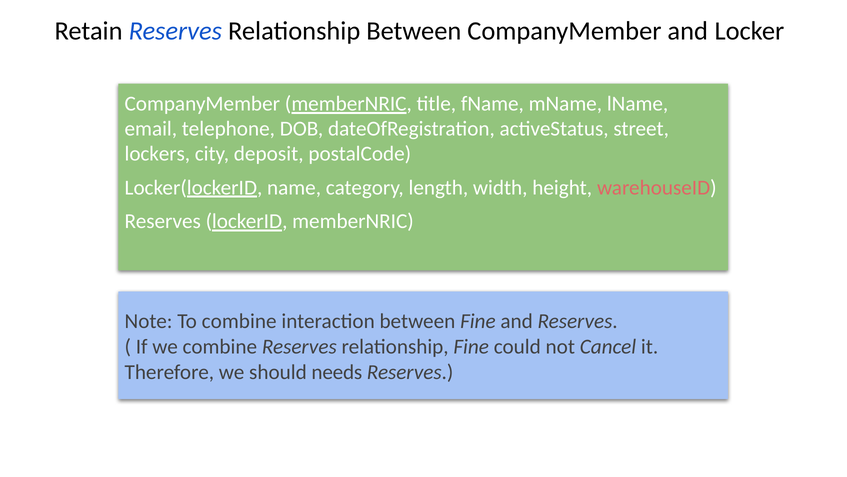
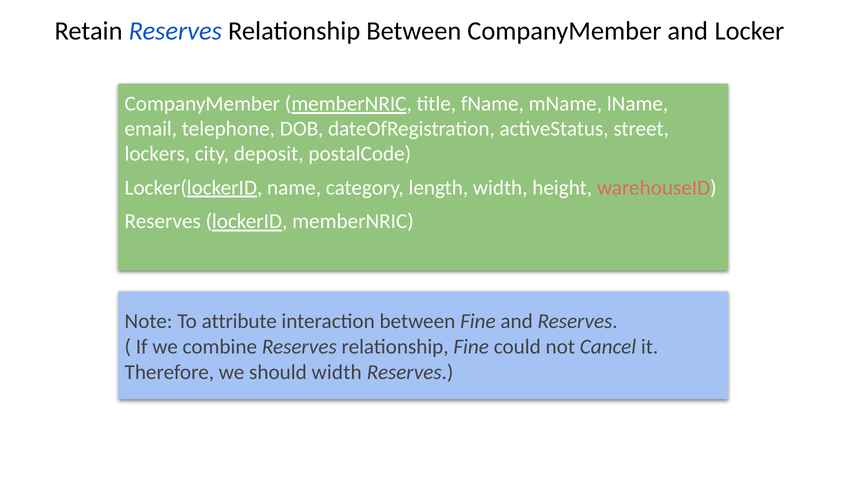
To combine: combine -> attribute (239, 321)
should needs: needs -> width (337, 372)
